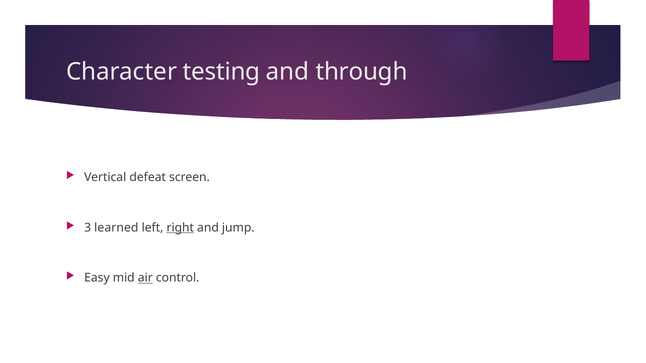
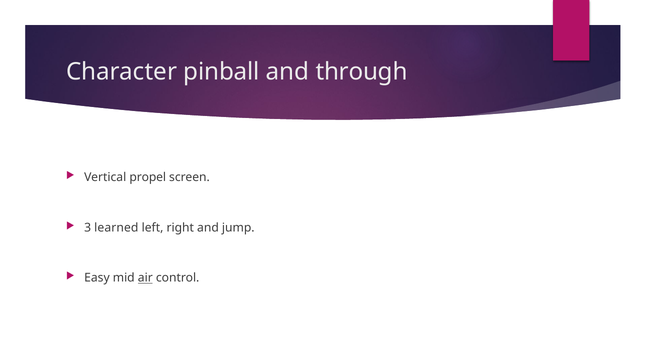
testing: testing -> pinball (221, 72)
defeat: defeat -> propel (148, 178)
right underline: present -> none (180, 228)
